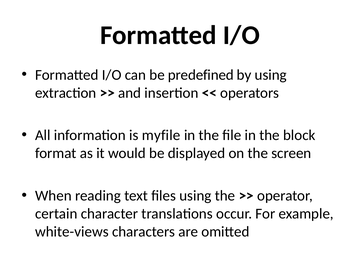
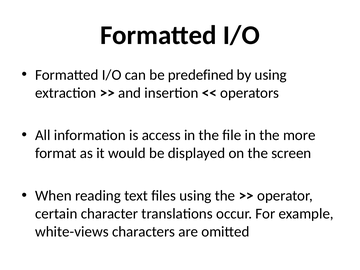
myfile: myfile -> access (161, 135)
block: block -> more (299, 135)
